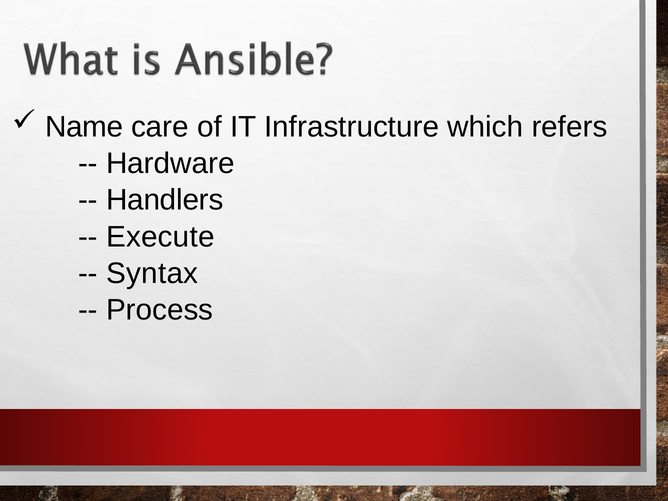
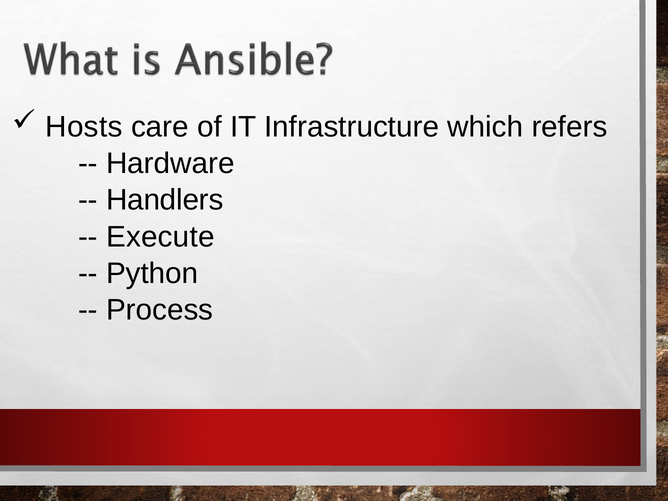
Name: Name -> Hosts (84, 127)
Syntax: Syntax -> Python (152, 273)
